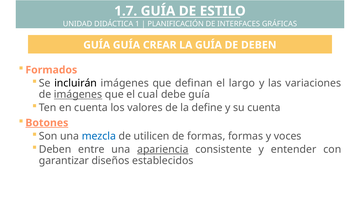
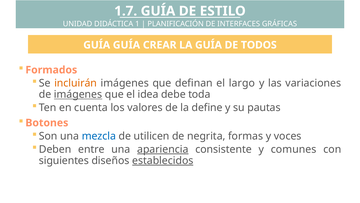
DE DEBEN: DEBEN -> TODOS (259, 45)
incluirán colour: black -> orange (76, 83)
cual: cual -> idea (148, 94)
debe guía: guía -> toda (199, 94)
su cuenta: cuenta -> pautas (264, 107)
Botones underline: present -> none (47, 123)
de formas: formas -> negrita (206, 136)
entender: entender -> comunes (294, 149)
garantizar: garantizar -> siguientes (64, 160)
establecidos underline: none -> present (163, 160)
